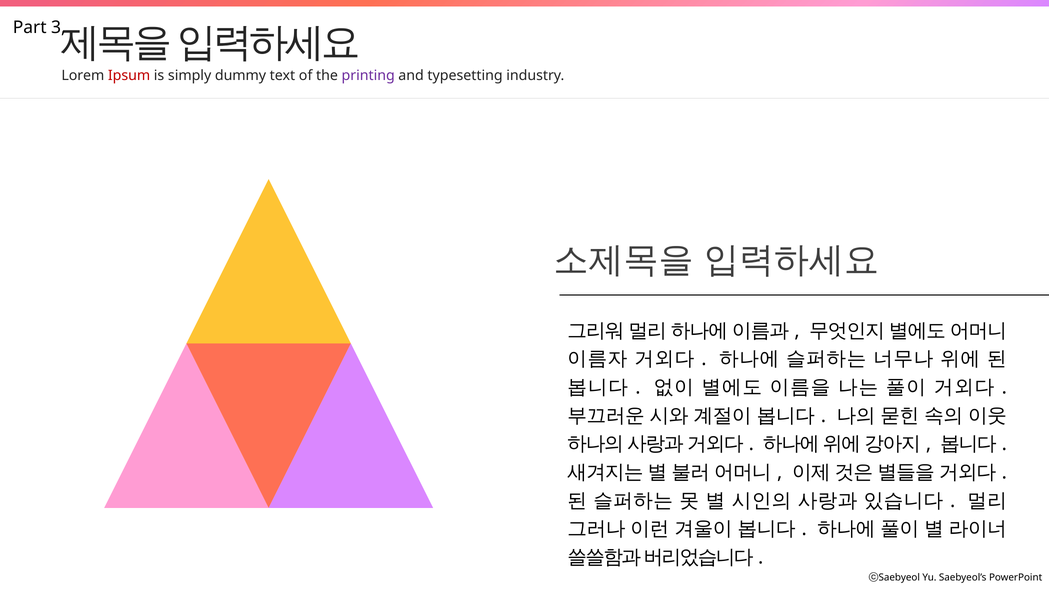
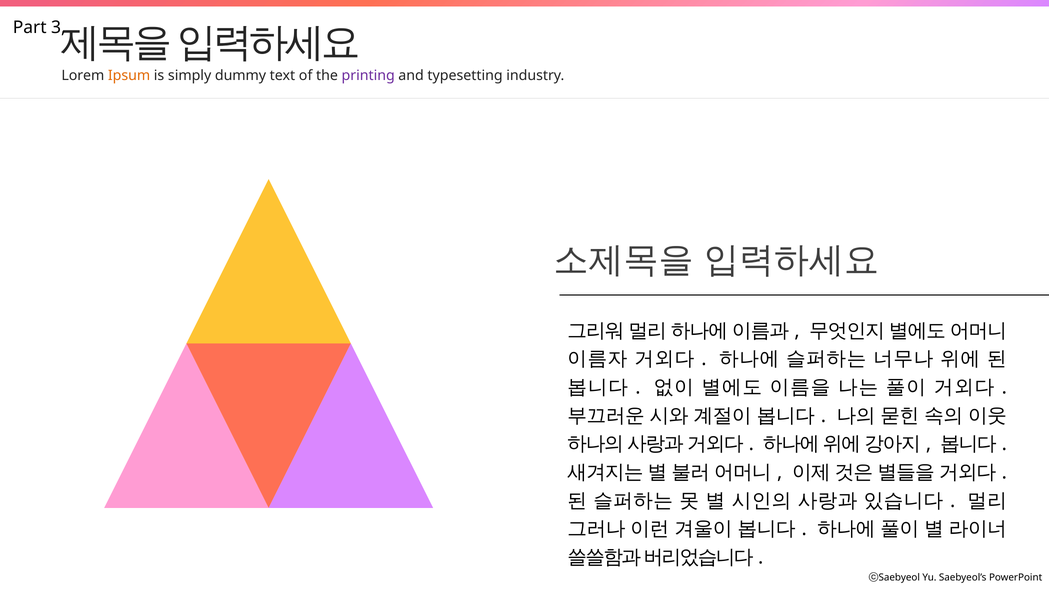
Ipsum colour: red -> orange (129, 75)
